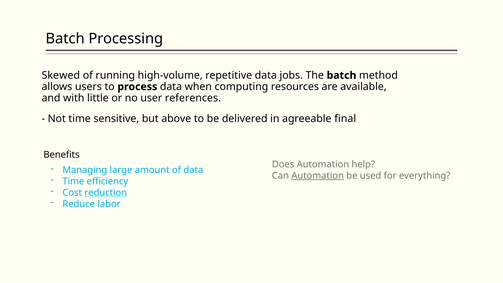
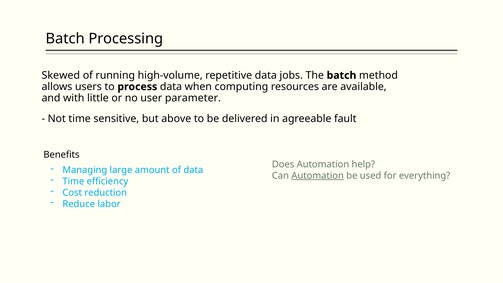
references: references -> parameter (193, 98)
final: final -> fault (345, 119)
reduction underline: present -> none (106, 193)
